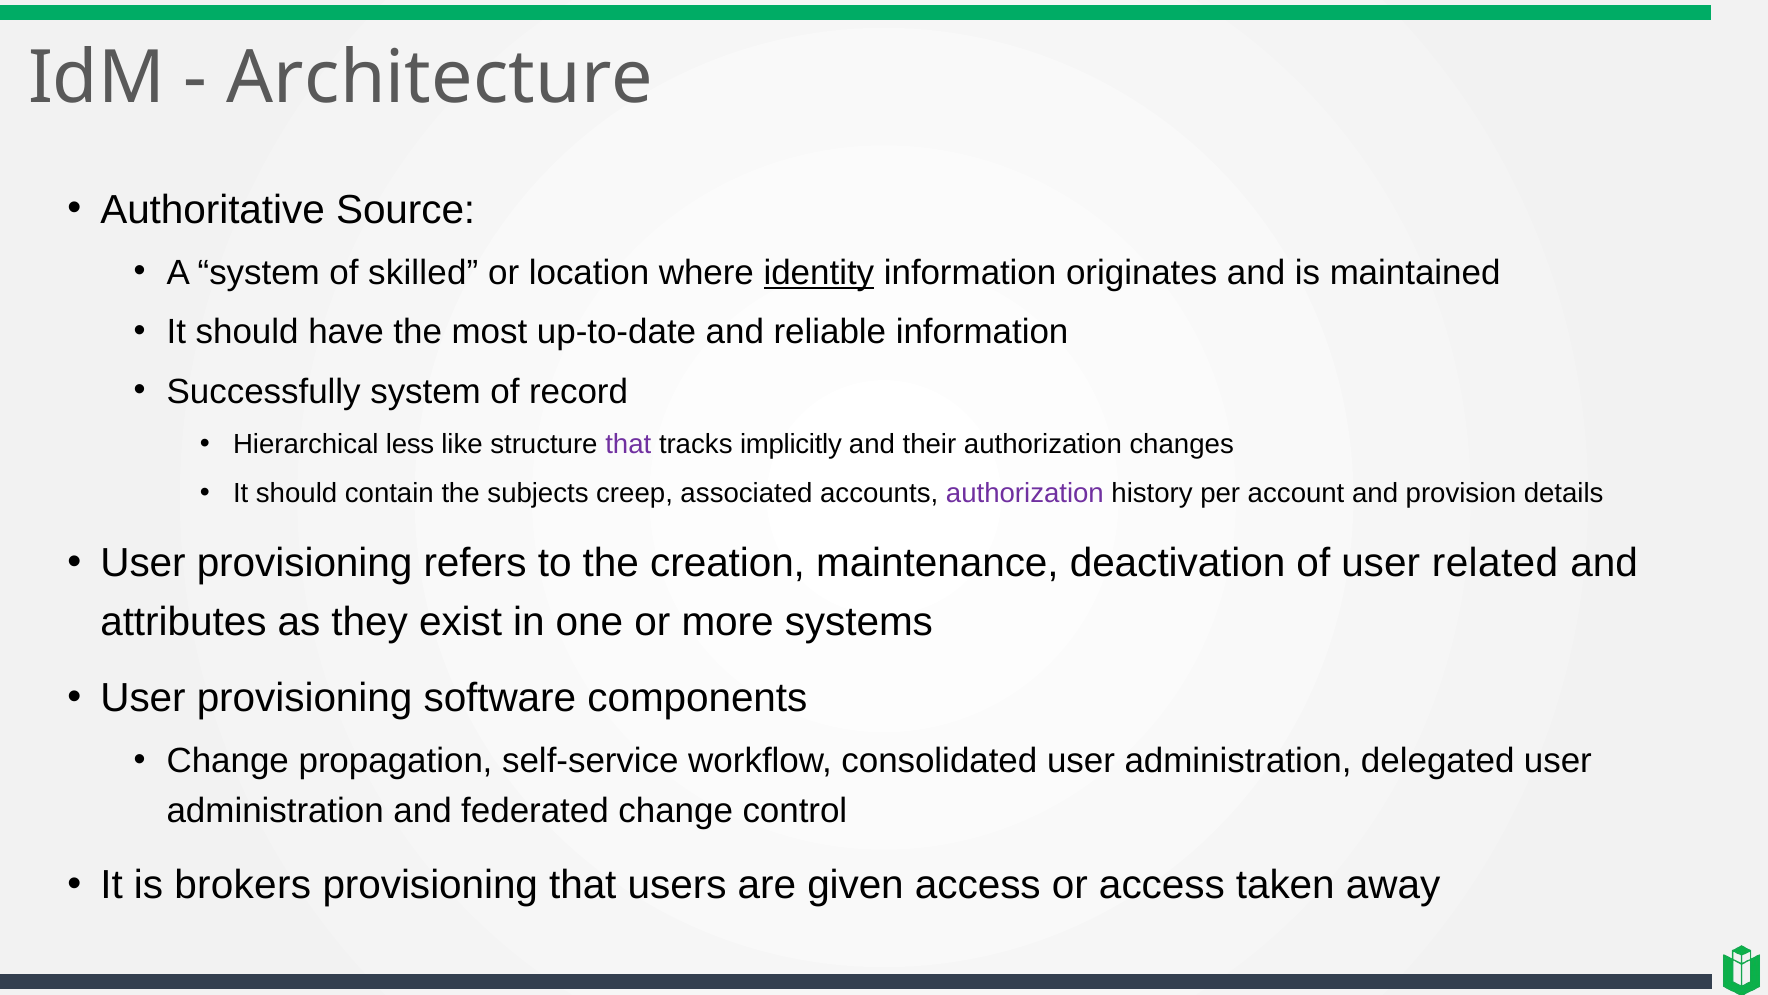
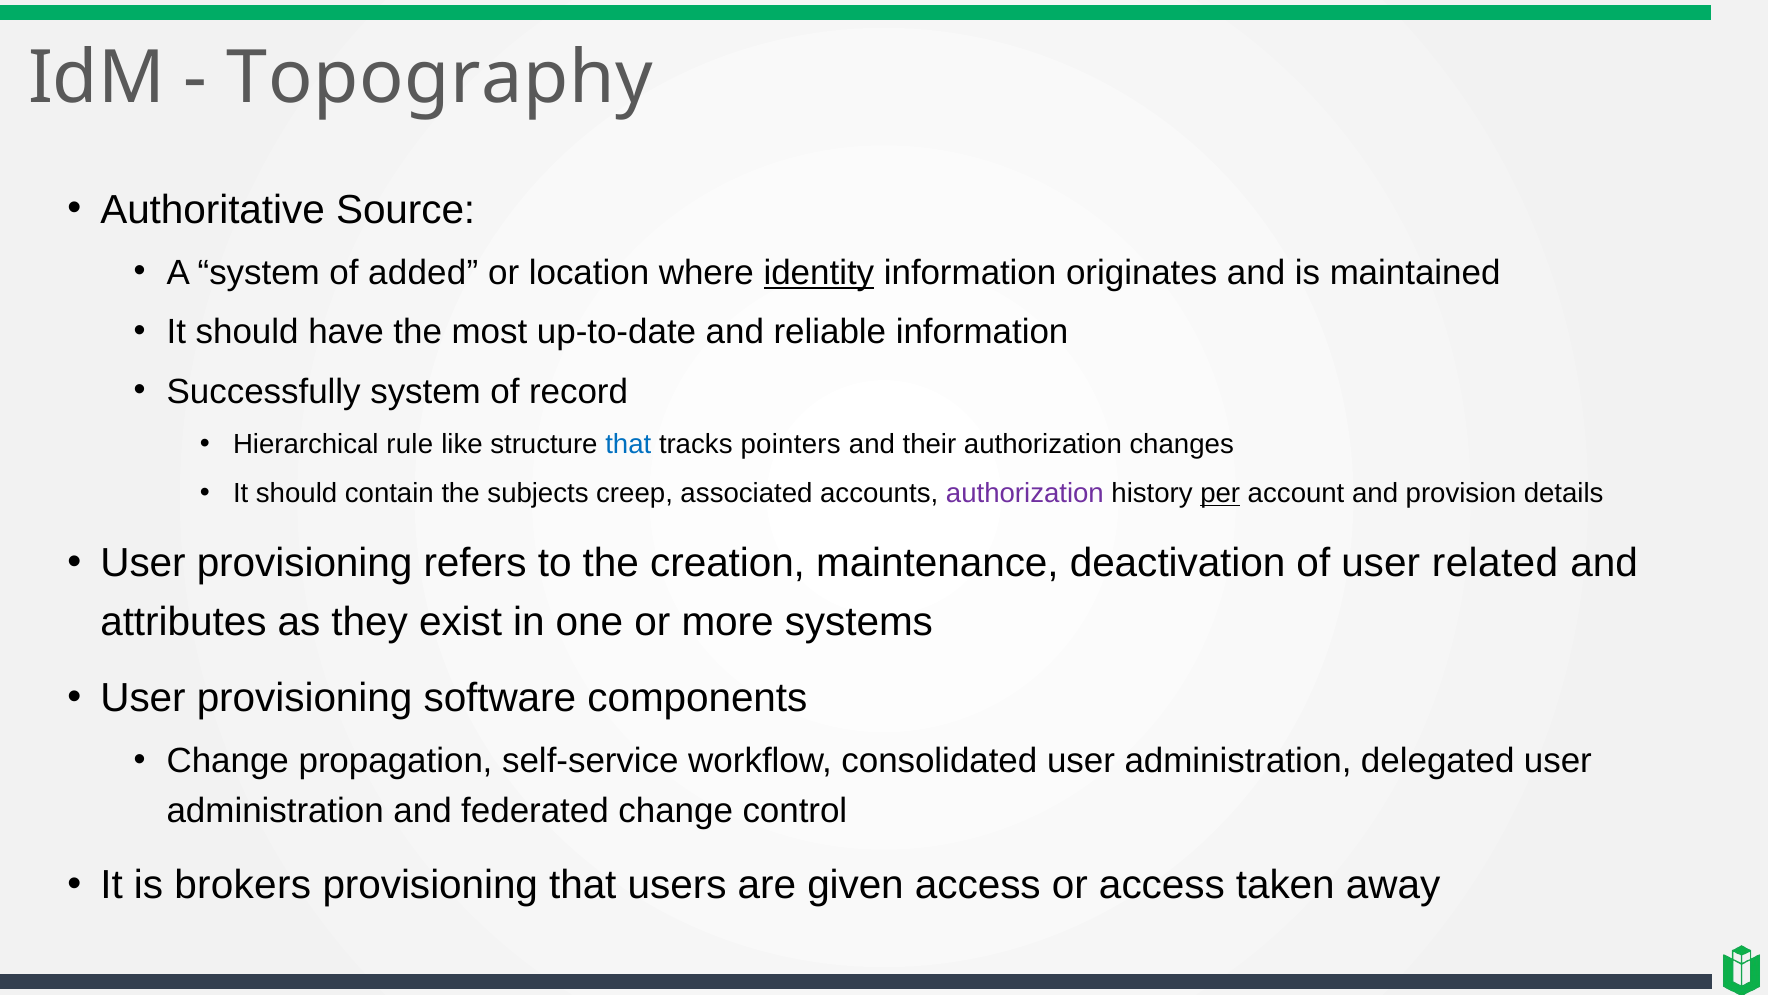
Architecture: Architecture -> Topography (440, 78)
skilled: skilled -> added (423, 272)
less: less -> rule (410, 444)
that colour: purple -> blue (628, 444)
implicitly: implicitly -> pointers (791, 444)
per underline: none -> present (1220, 493)
